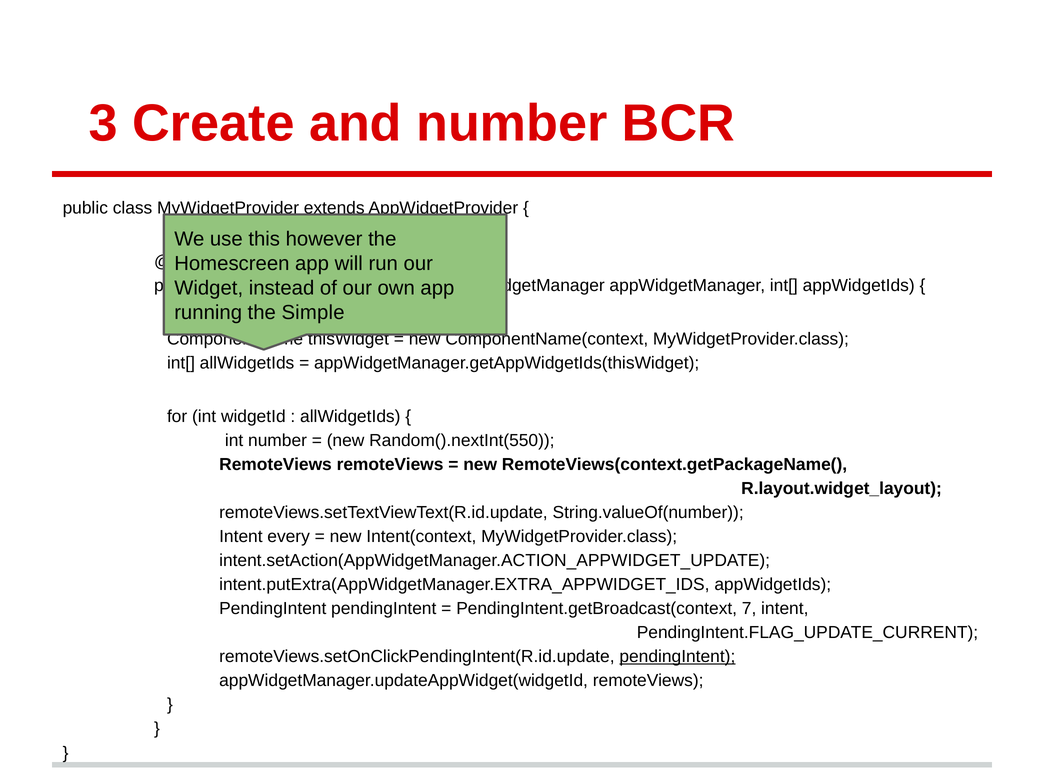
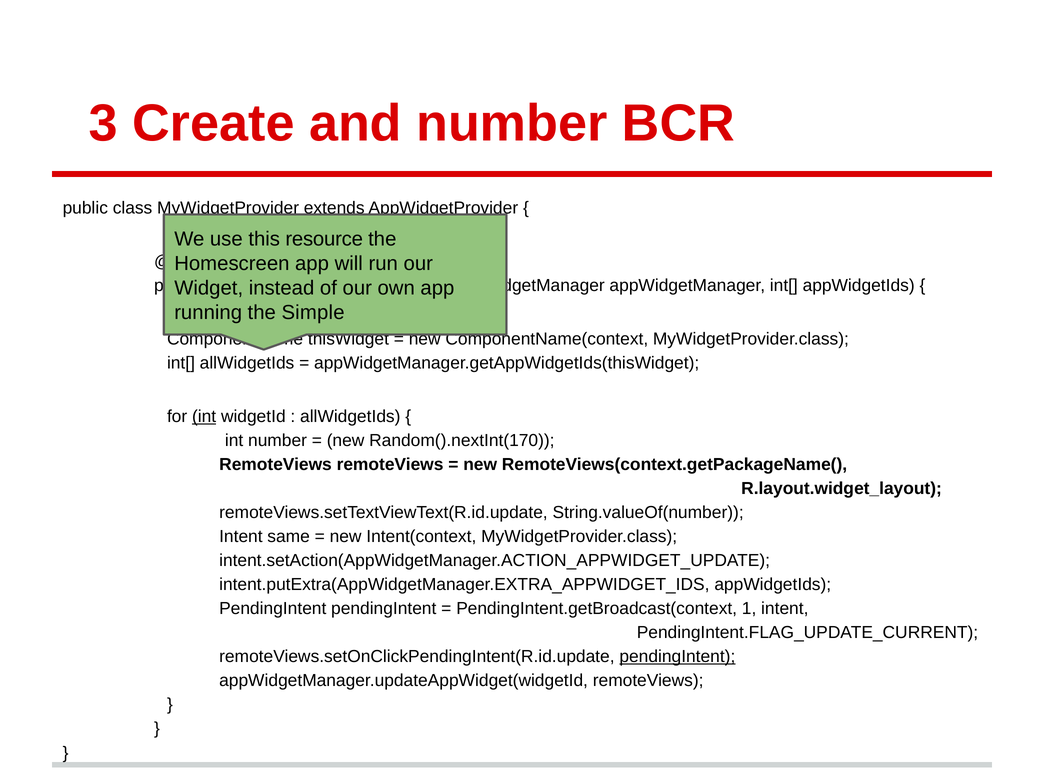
however: however -> resource (324, 239)
int underline: none -> present (204, 417)
Random().nextInt(550: Random().nextInt(550 -> Random().nextInt(170 (462, 441)
every: every -> same (289, 537)
7: 7 -> 1 (749, 609)
